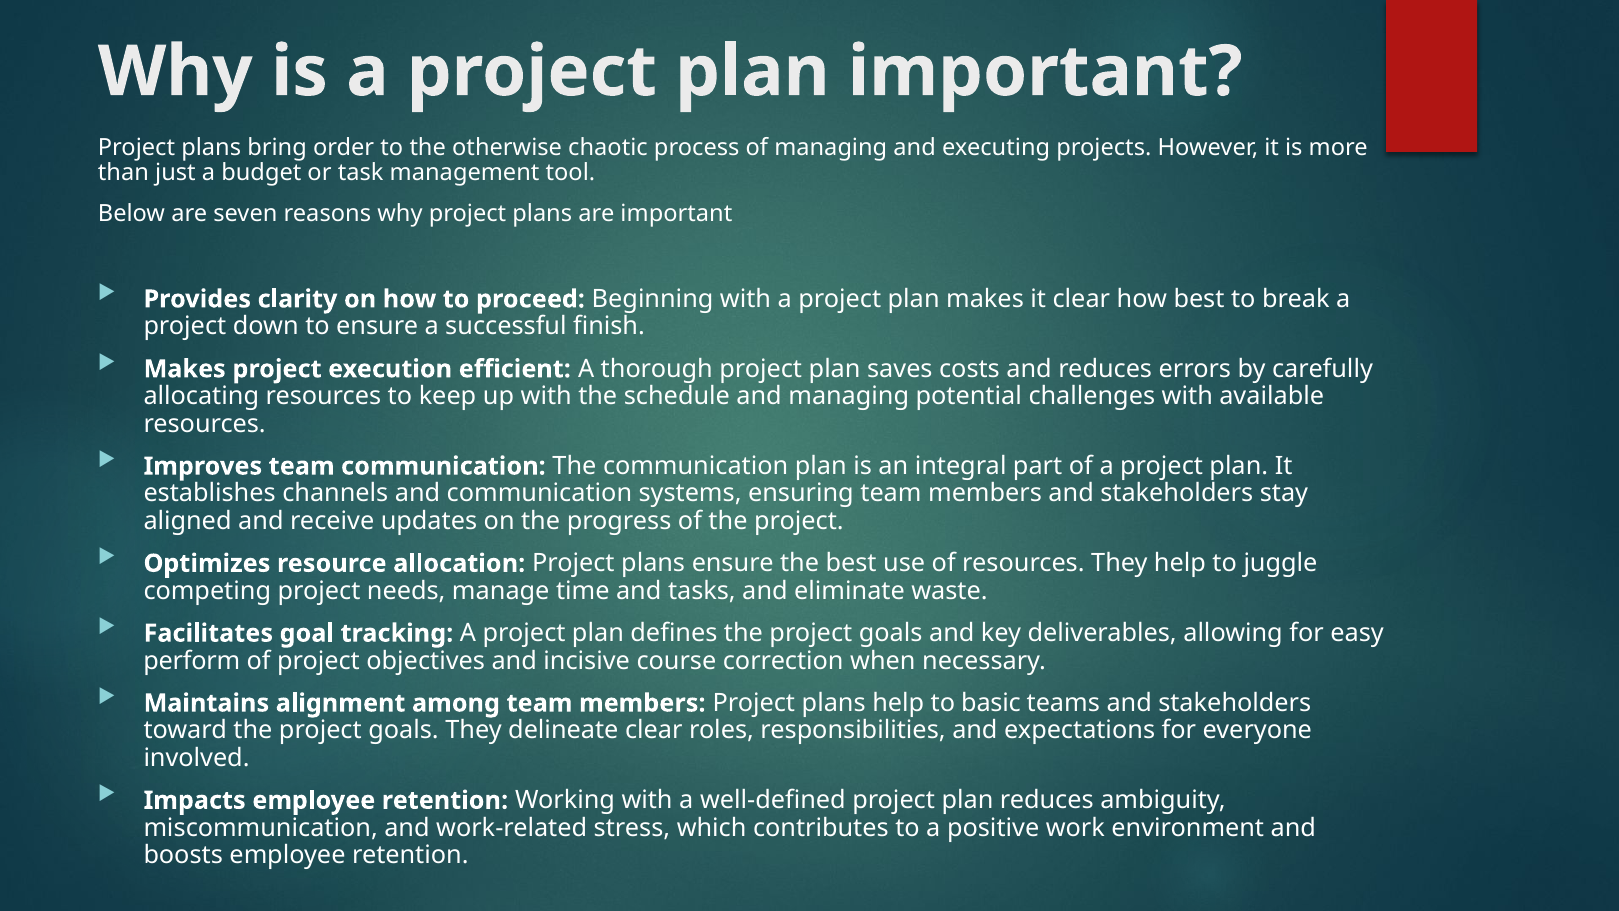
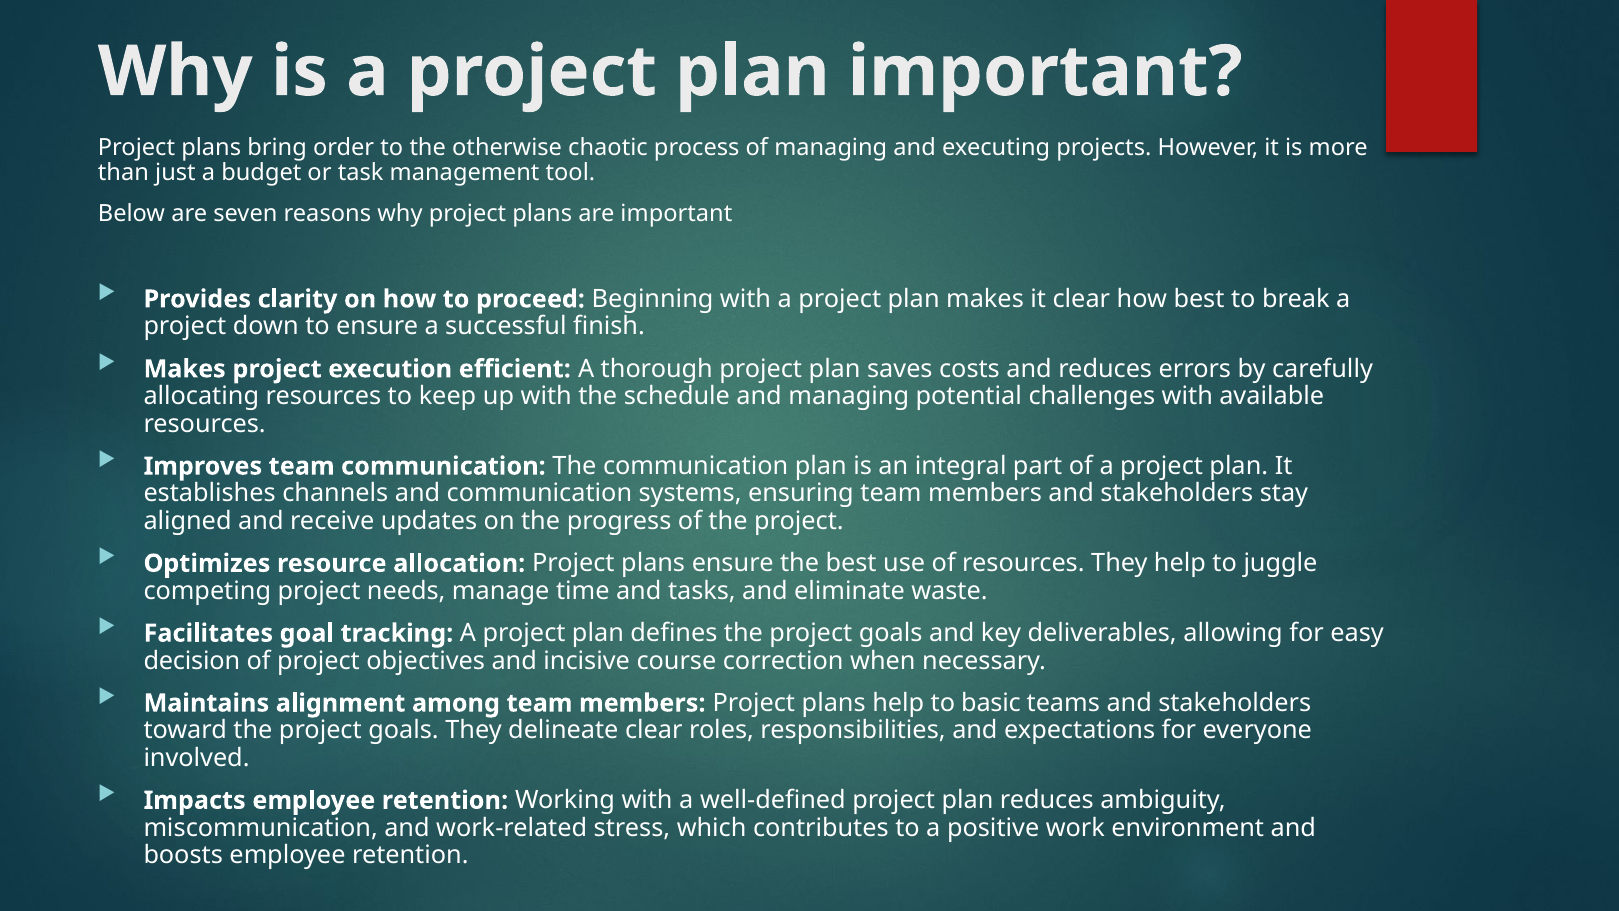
perform: perform -> decision (192, 660)
